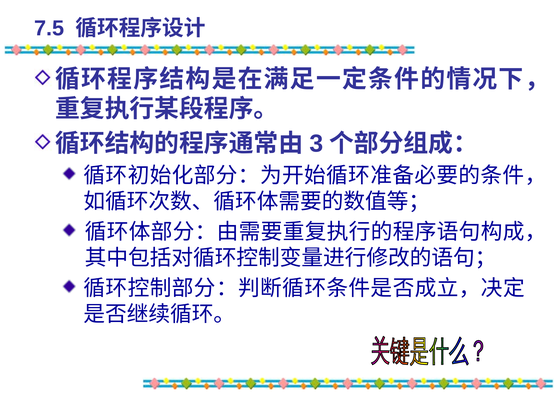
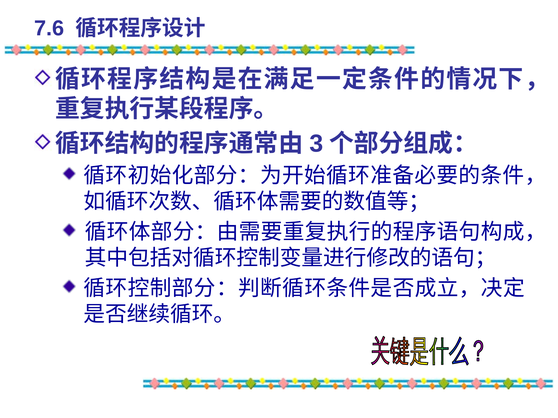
7.5: 7.5 -> 7.6 (49, 28)
